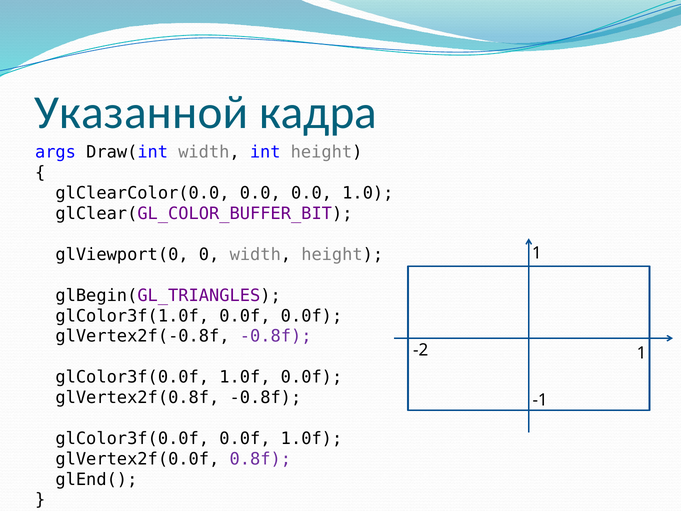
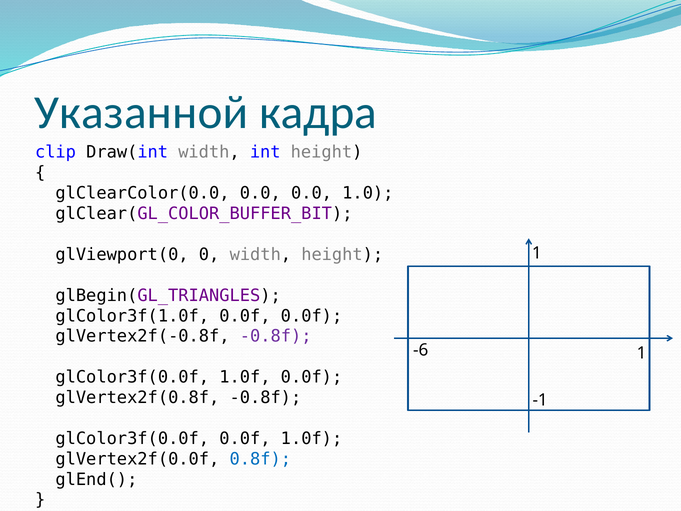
args: args -> clip (56, 152)
-2: -2 -> -6 (421, 350)
0.8f colour: purple -> blue (260, 459)
